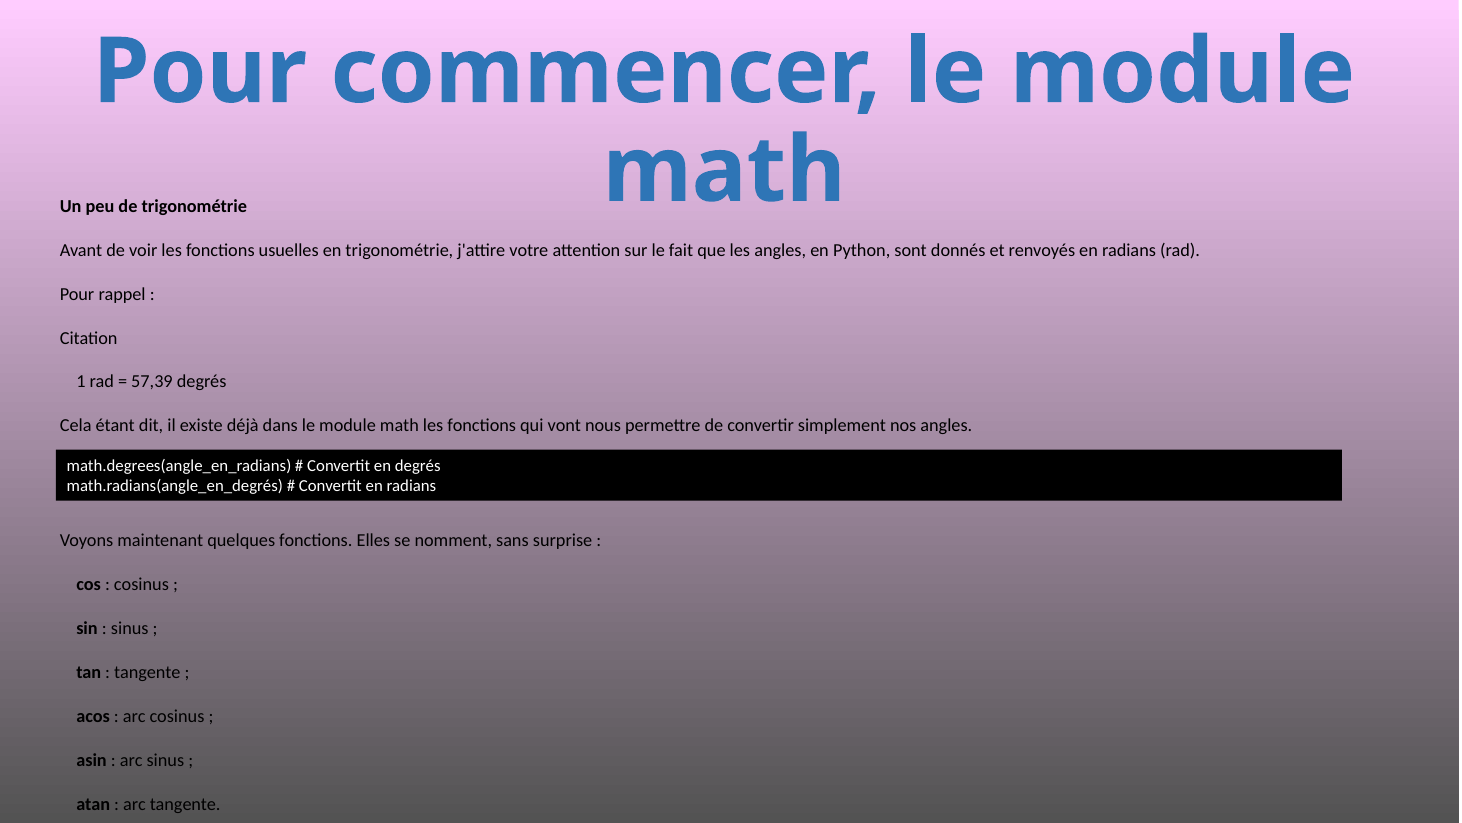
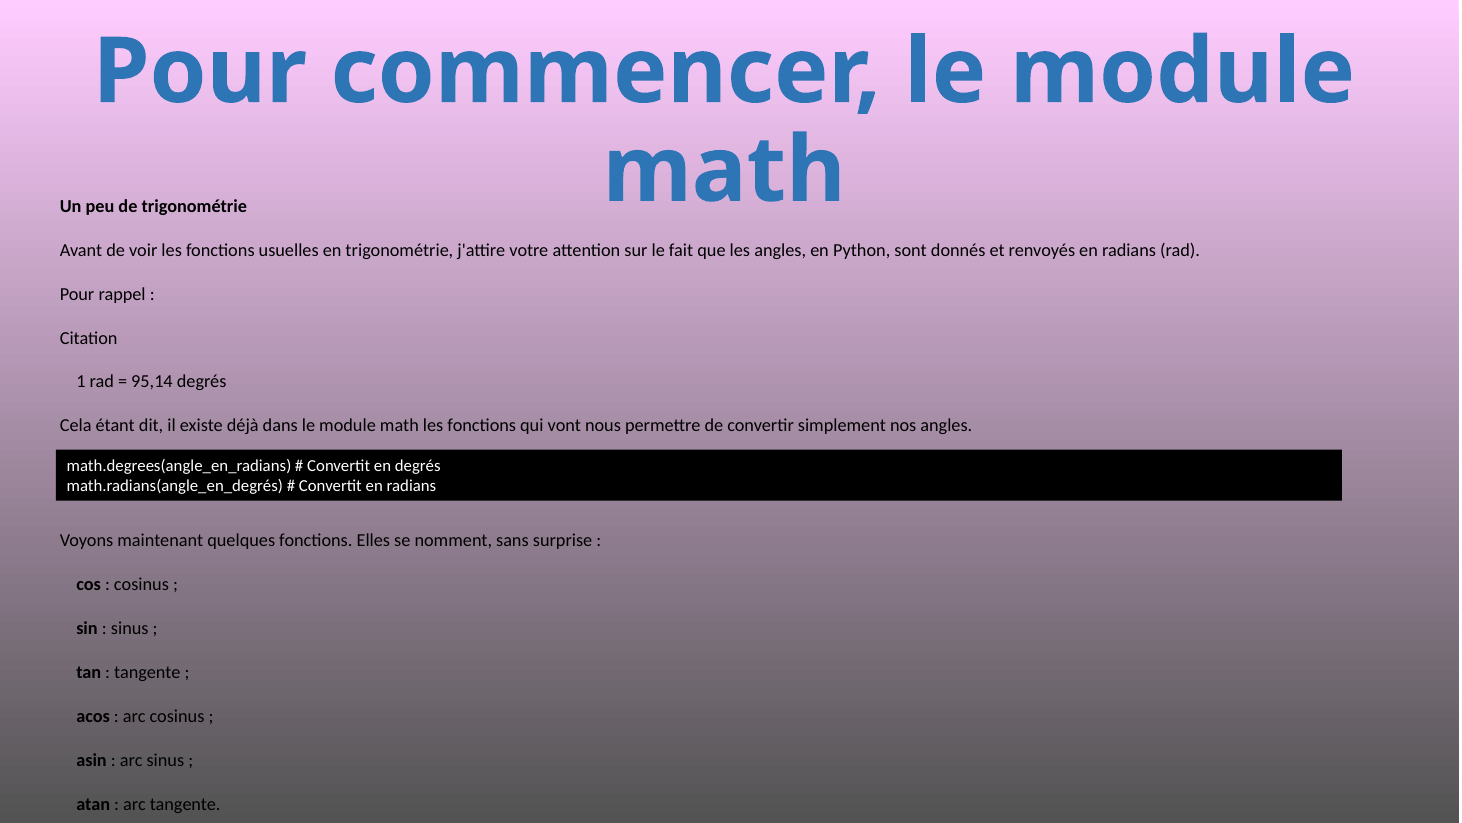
57,39: 57,39 -> 95,14 (152, 382)
